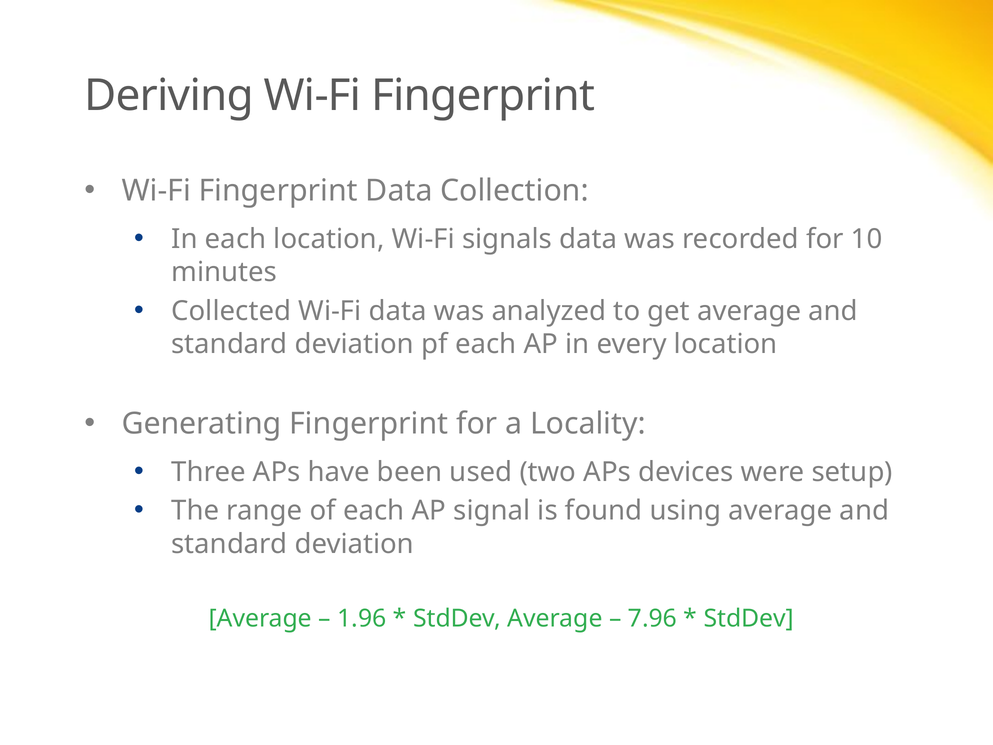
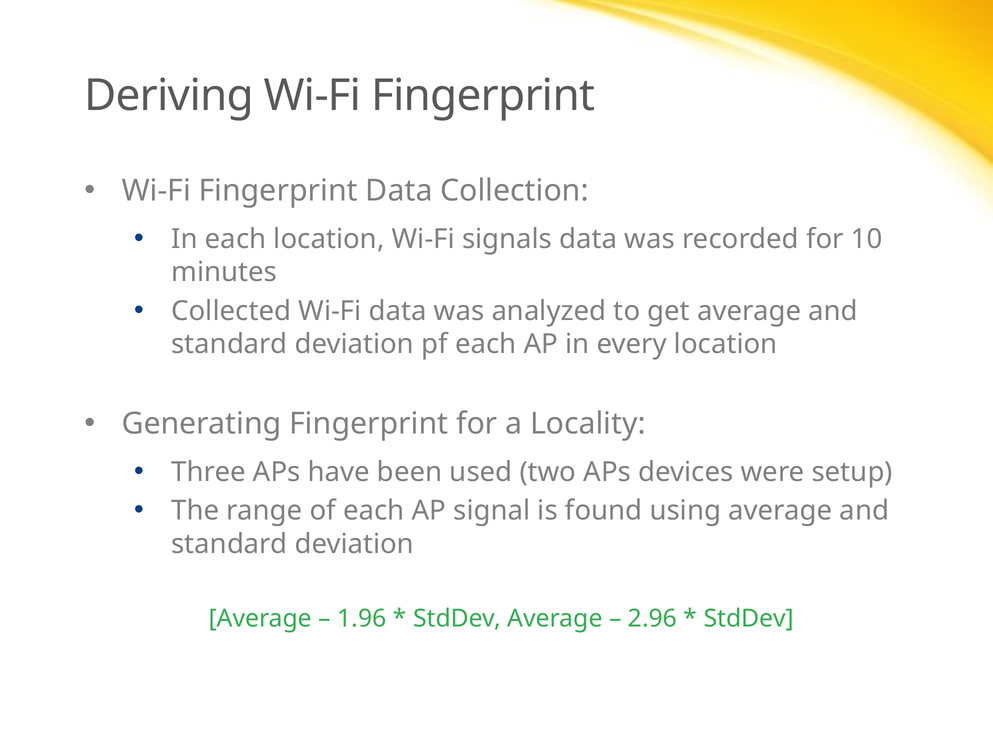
7.96: 7.96 -> 2.96 (652, 619)
